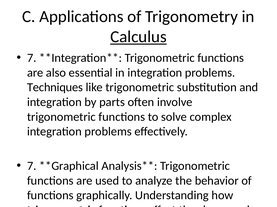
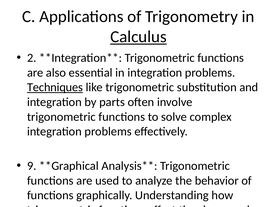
7: 7 -> 2 (32, 58)
Techniques underline: none -> present (55, 88)
7: 7 -> 9 (32, 166)
